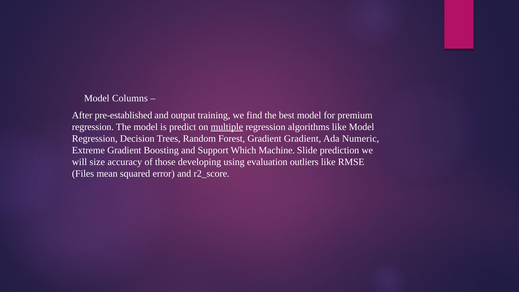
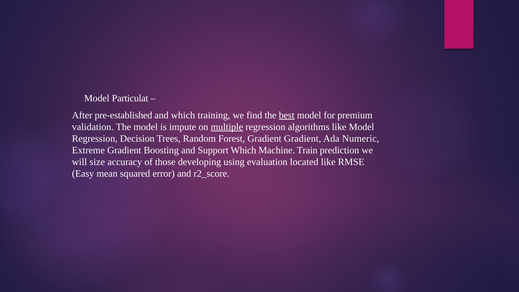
Columns: Columns -> Particulat (130, 98)
and output: output -> which (183, 115)
best underline: none -> present (287, 115)
regression: regression -> validation (93, 127)
predict: predict -> impute (183, 127)
Slide: Slide -> Train (307, 150)
outliers: outliers -> located (304, 162)
Files: Files -> Easy (83, 174)
